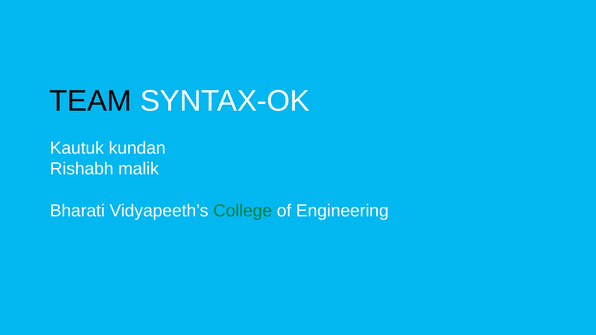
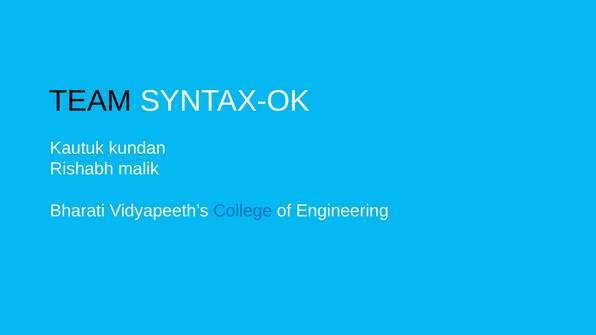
College colour: green -> blue (243, 211)
